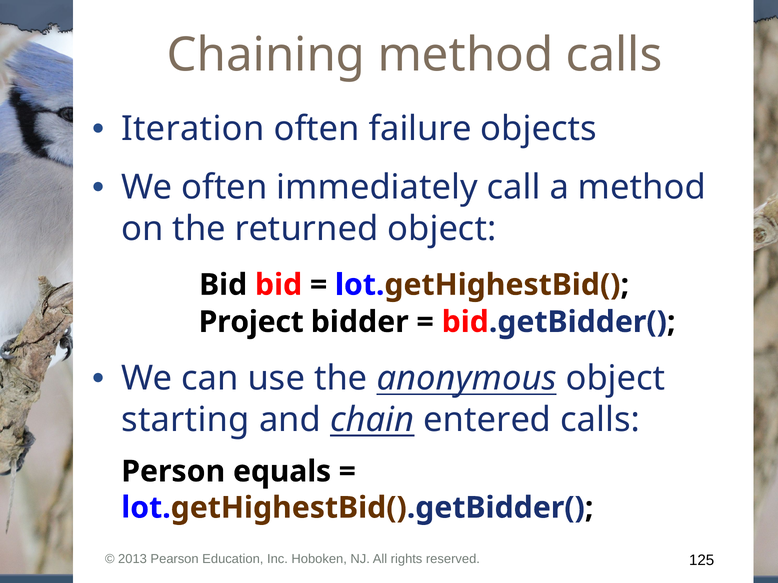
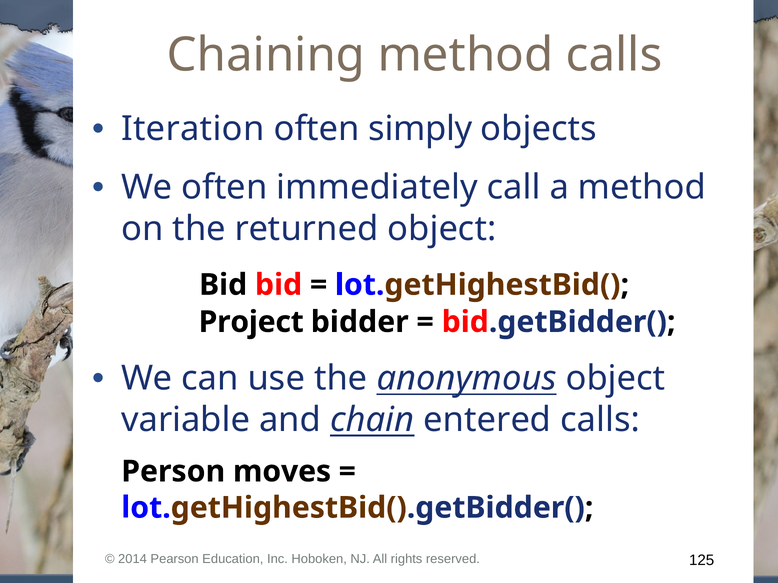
failure: failure -> simply (420, 129)
starting: starting -> variable (186, 420)
equals: equals -> moves (282, 472)
2013: 2013 -> 2014 (133, 559)
